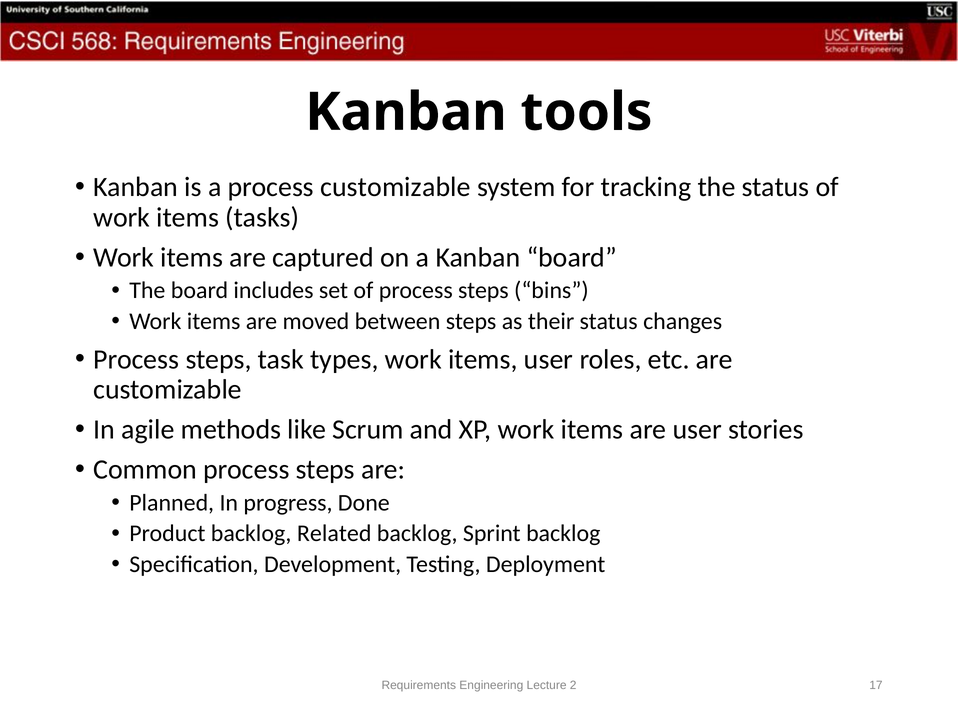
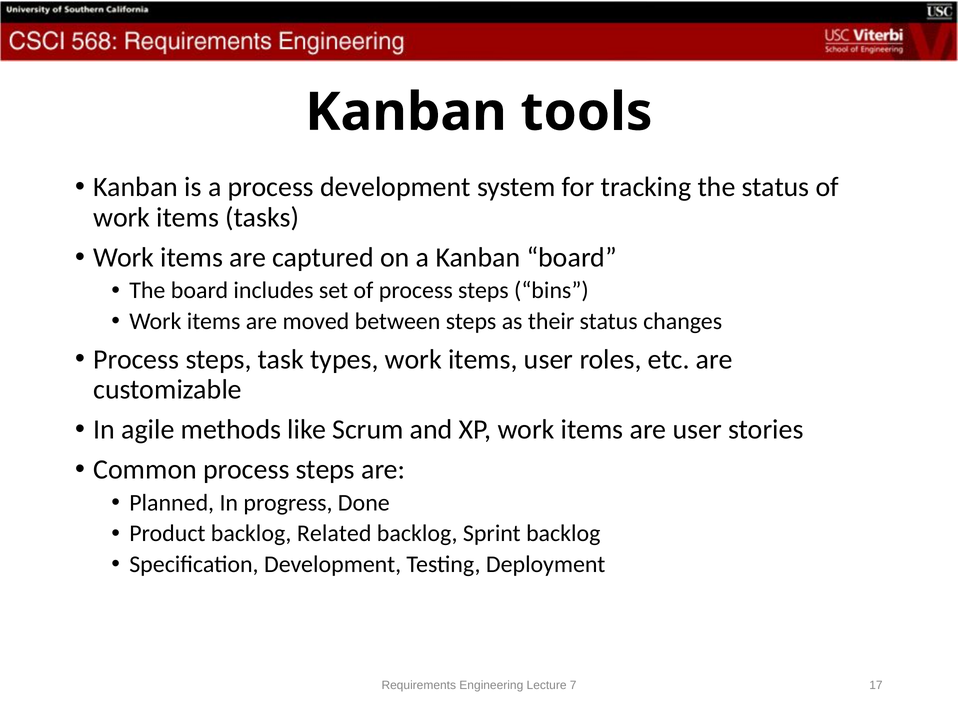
process customizable: customizable -> development (395, 187)
2: 2 -> 7 (573, 686)
